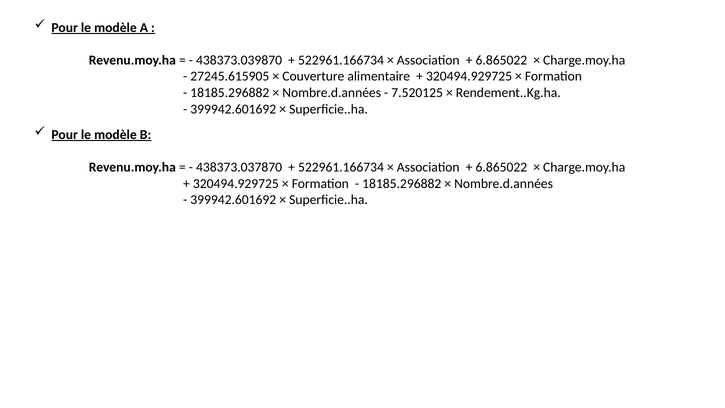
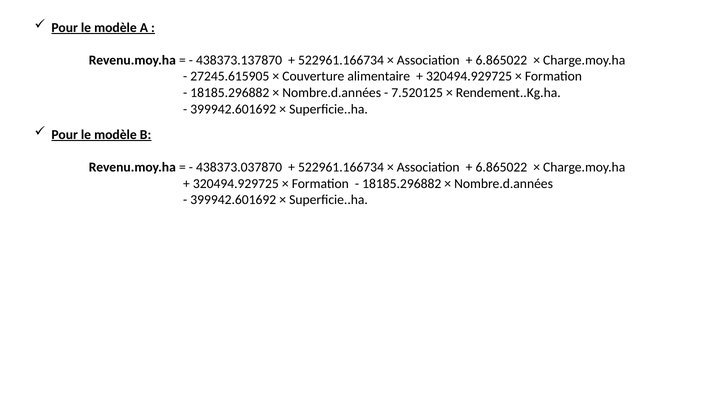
438373.039870: 438373.039870 -> 438373.137870 (239, 60)
